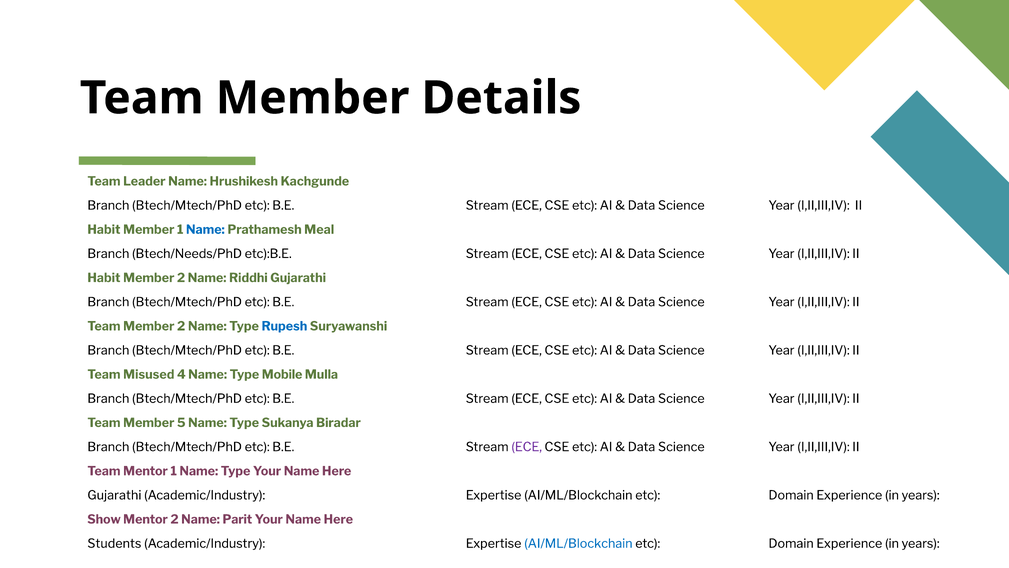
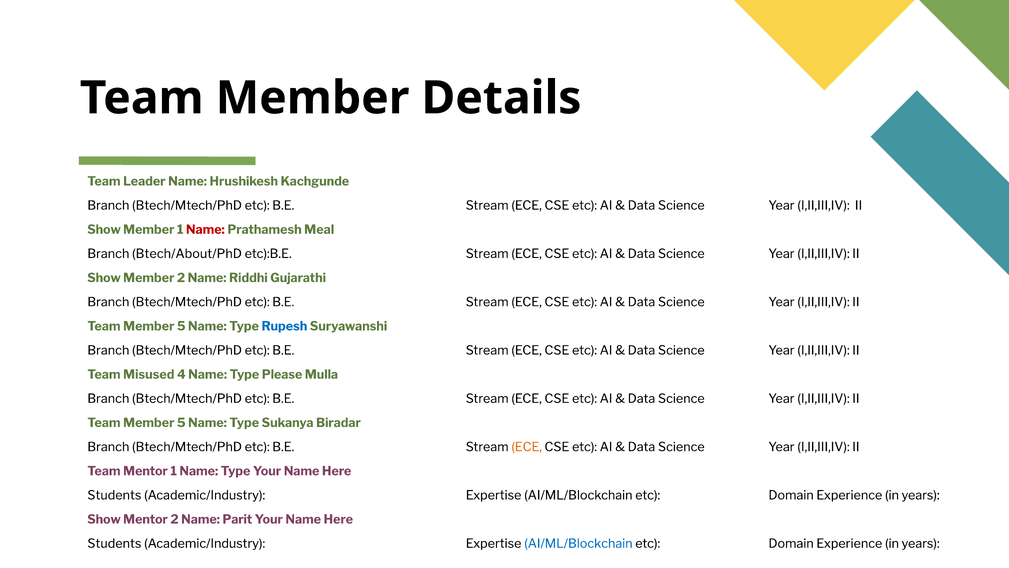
Habit: Habit -> Show (104, 229)
Name colour: blue -> red (205, 229)
Btech/Needs/PhD: Btech/Needs/PhD -> Btech/About/PhD (187, 254)
Habit: Habit -> Show (104, 278)
2: 2 -> 5 (181, 326)
Mobile: Mobile -> Please (282, 374)
ECE colour: purple -> orange (527, 447)
Gujarathi: Gujarathi -> Students (114, 495)
